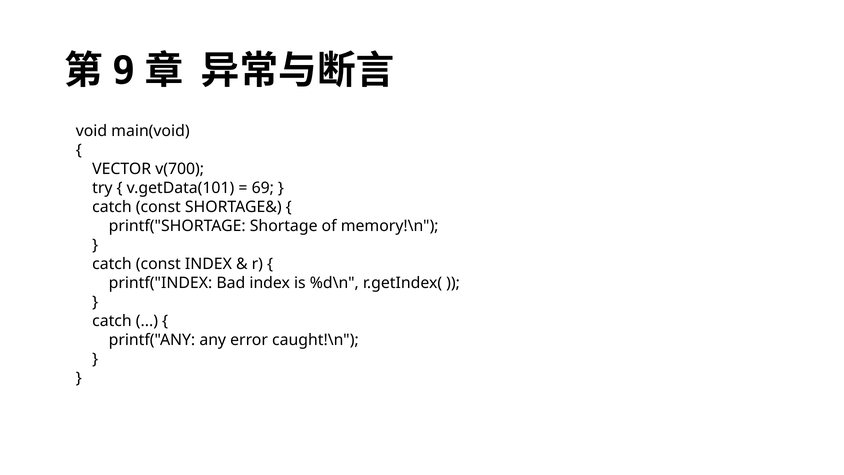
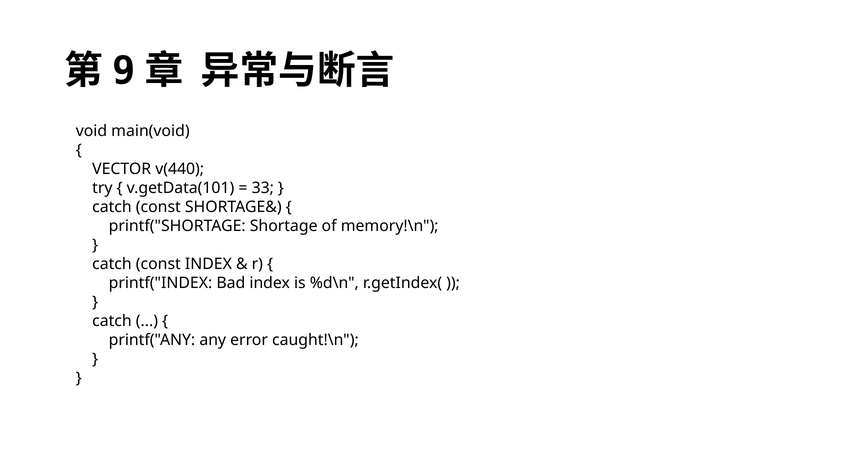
v(700: v(700 -> v(440 (180, 169)
69: 69 -> 33 (263, 188)
